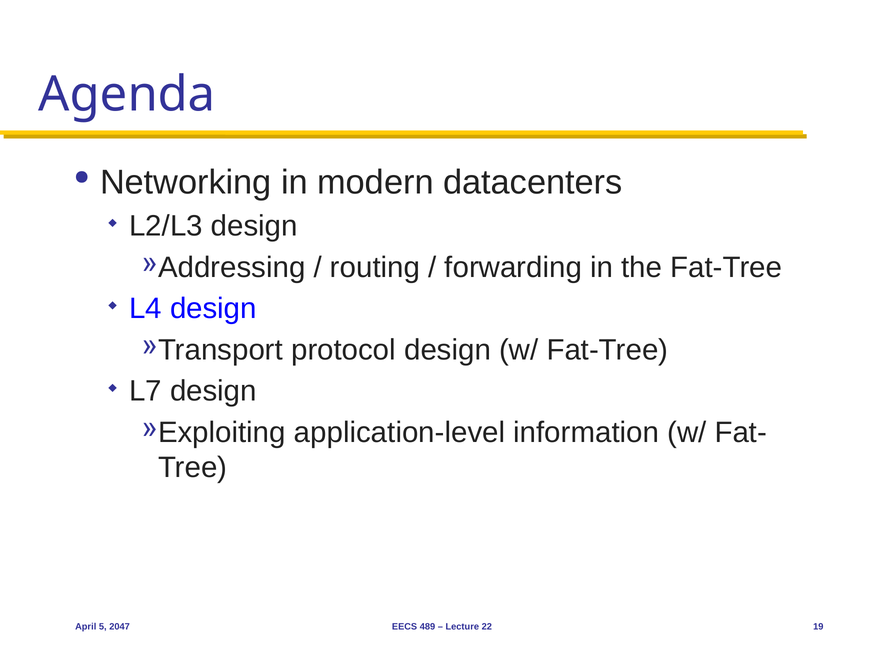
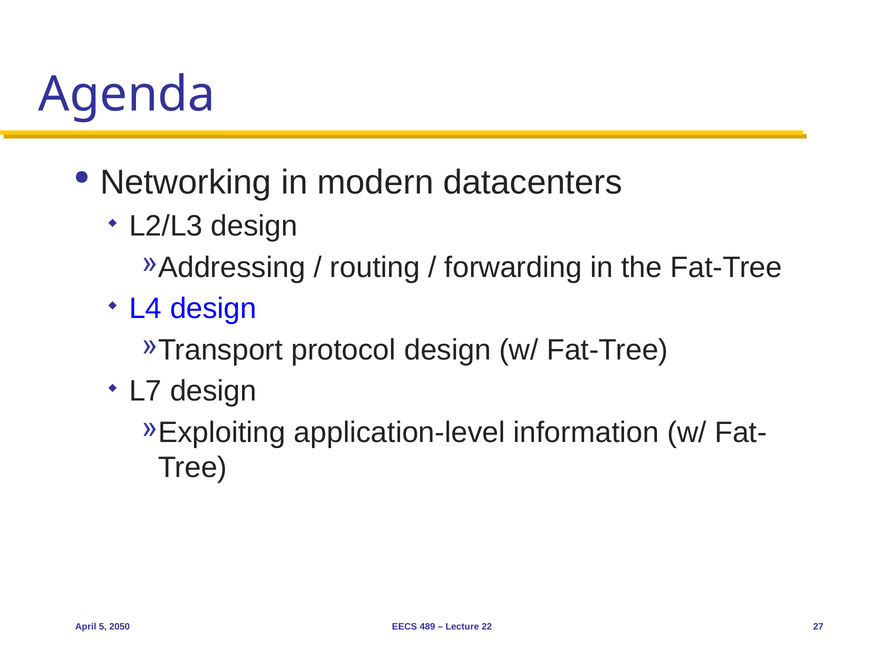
2047: 2047 -> 2050 (120, 627)
19: 19 -> 27 (818, 627)
